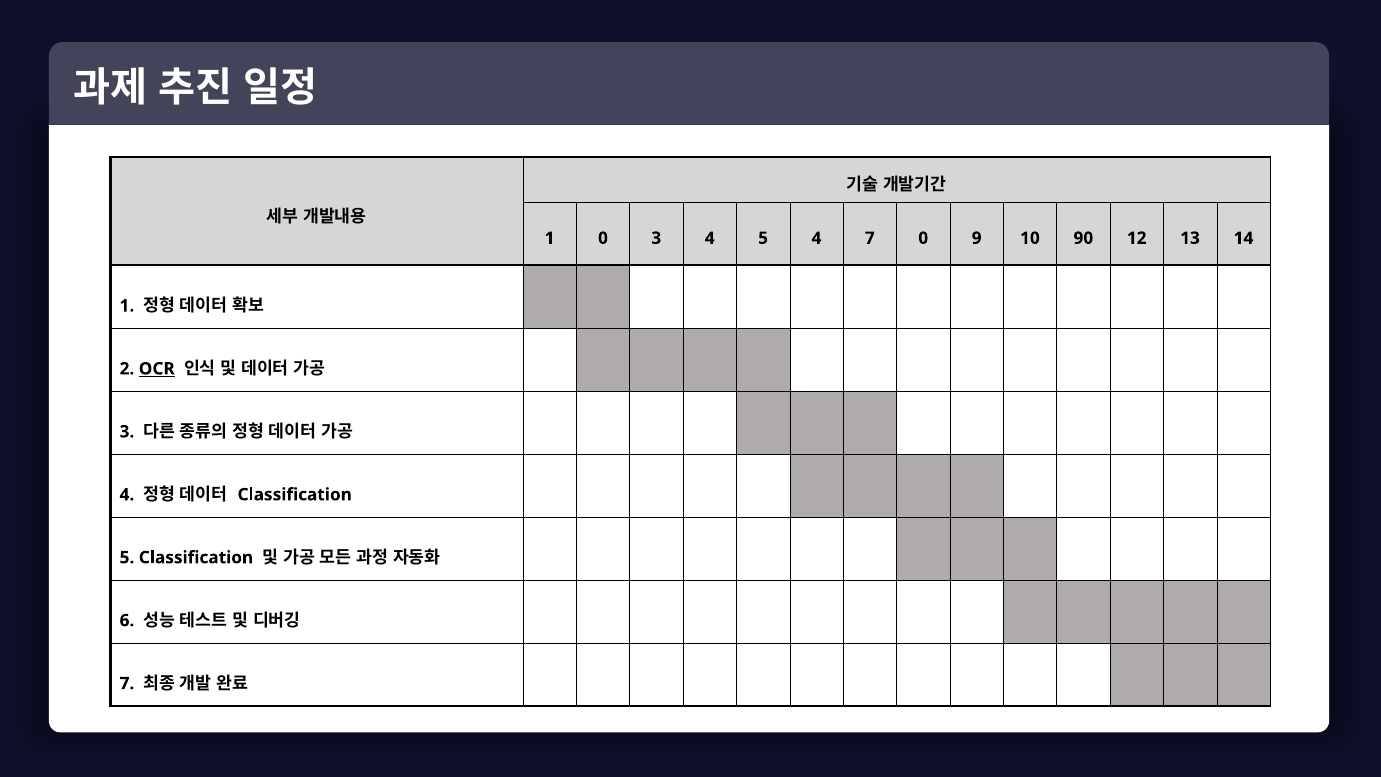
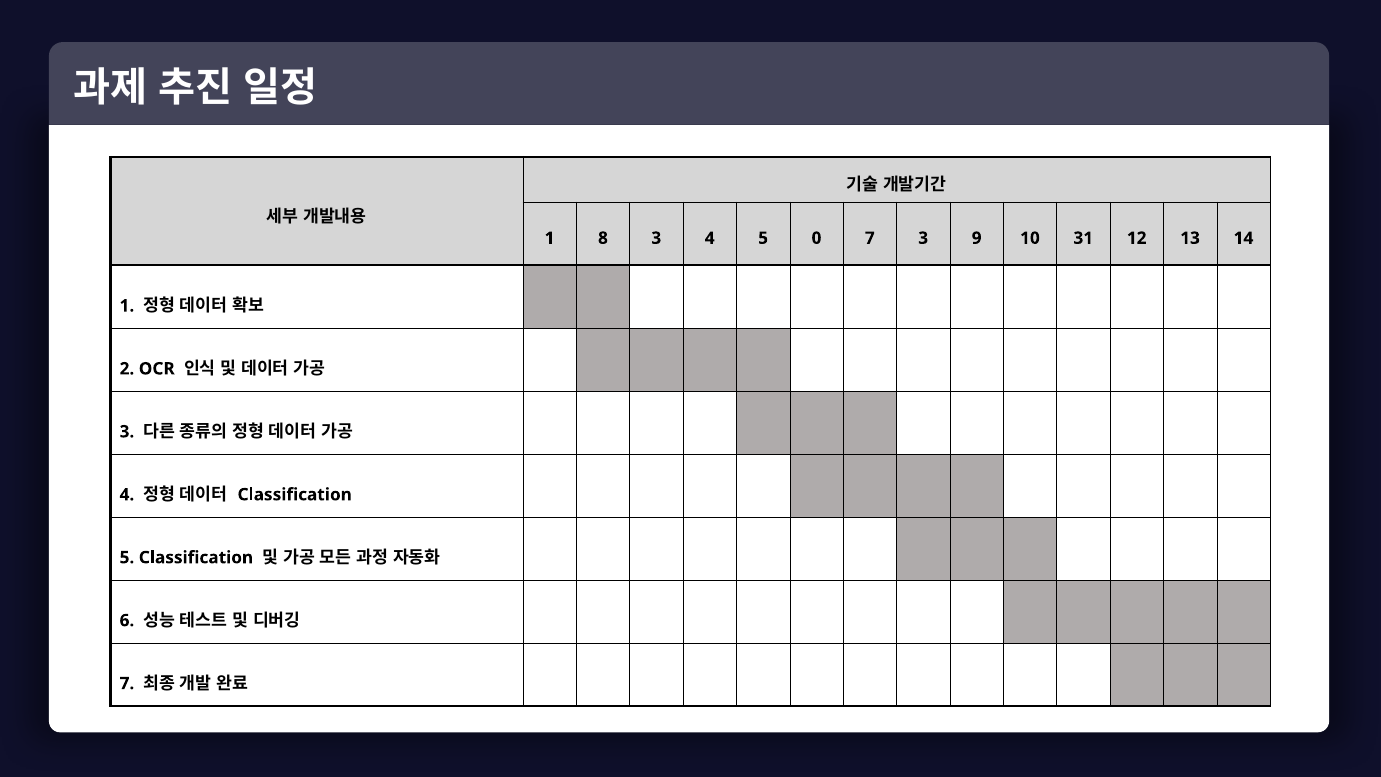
1 0: 0 -> 8 (603, 238)
5 4: 4 -> 0 (816, 238)
7 0: 0 -> 3 (923, 238)
90: 90 -> 31 (1083, 238)
OCR underline: present -> none (157, 369)
